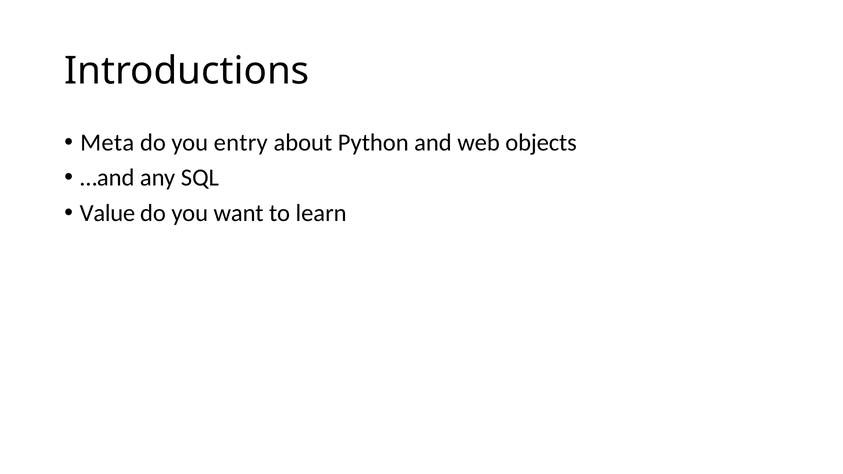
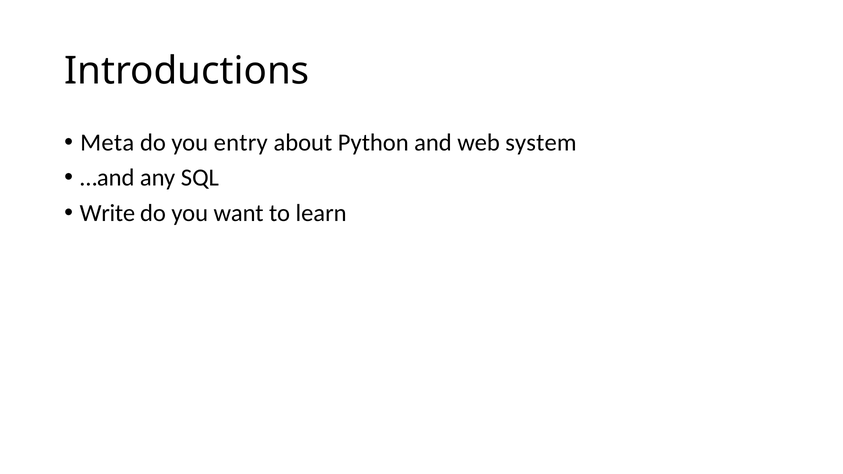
objects: objects -> system (541, 143)
Value: Value -> Write (107, 213)
